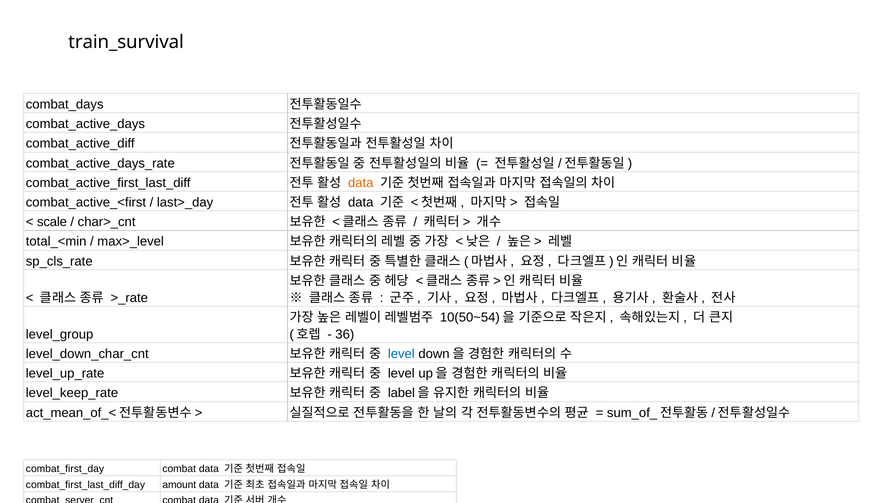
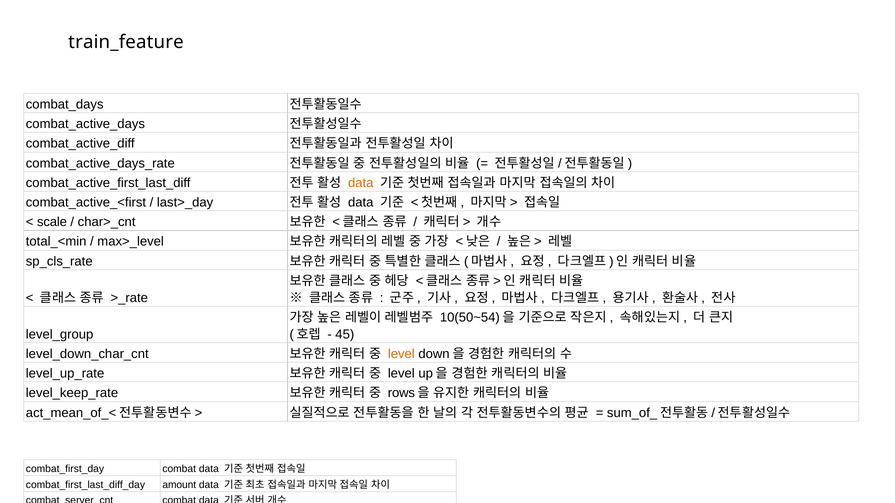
train_survival: train_survival -> train_feature (126, 42)
36: 36 -> 45 (345, 335)
level colour: blue -> orange (401, 354)
label: label -> rows (401, 393)
